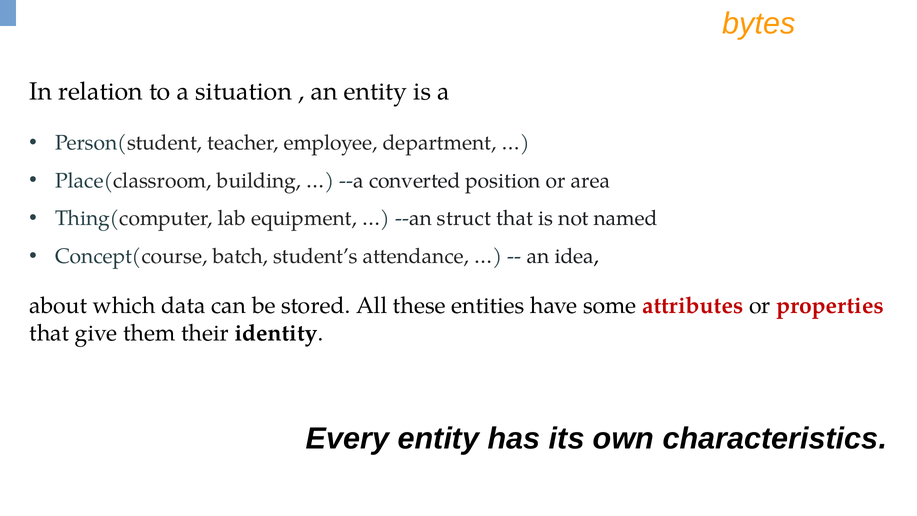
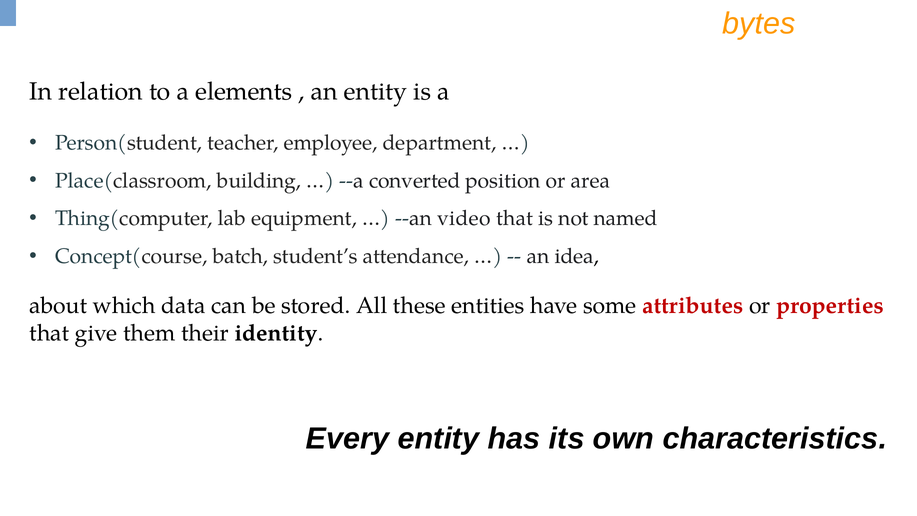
situation: situation -> elements (244, 91)
struct: struct -> video (464, 218)
